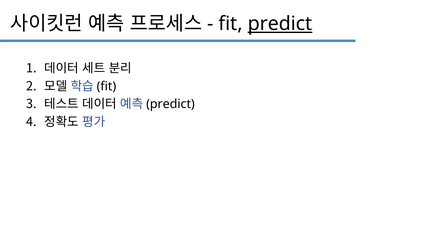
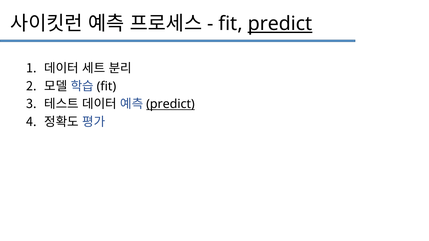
predict underline: none -> present (170, 104)
